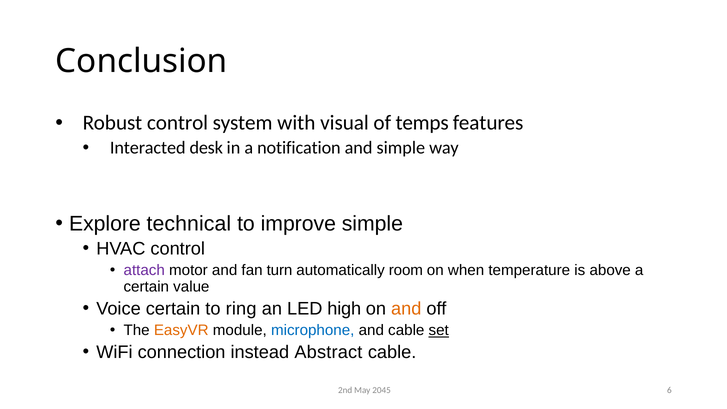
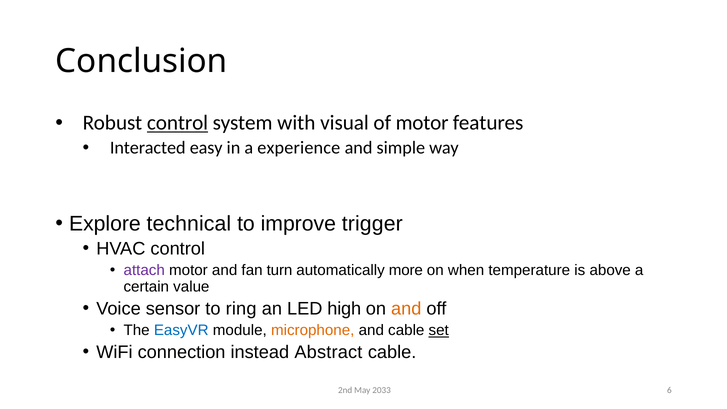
control underline: none -> present (178, 123)
of temps: temps -> motor (422, 123)
desk: desk -> easy (206, 148)
notification: notification -> experience (299, 148)
improve simple: simple -> trigger (372, 224)
room: room -> more (406, 270)
Voice certain: certain -> sensor (173, 309)
EasyVR colour: orange -> blue (181, 330)
microphone colour: blue -> orange (313, 330)
2045: 2045 -> 2033 (382, 390)
